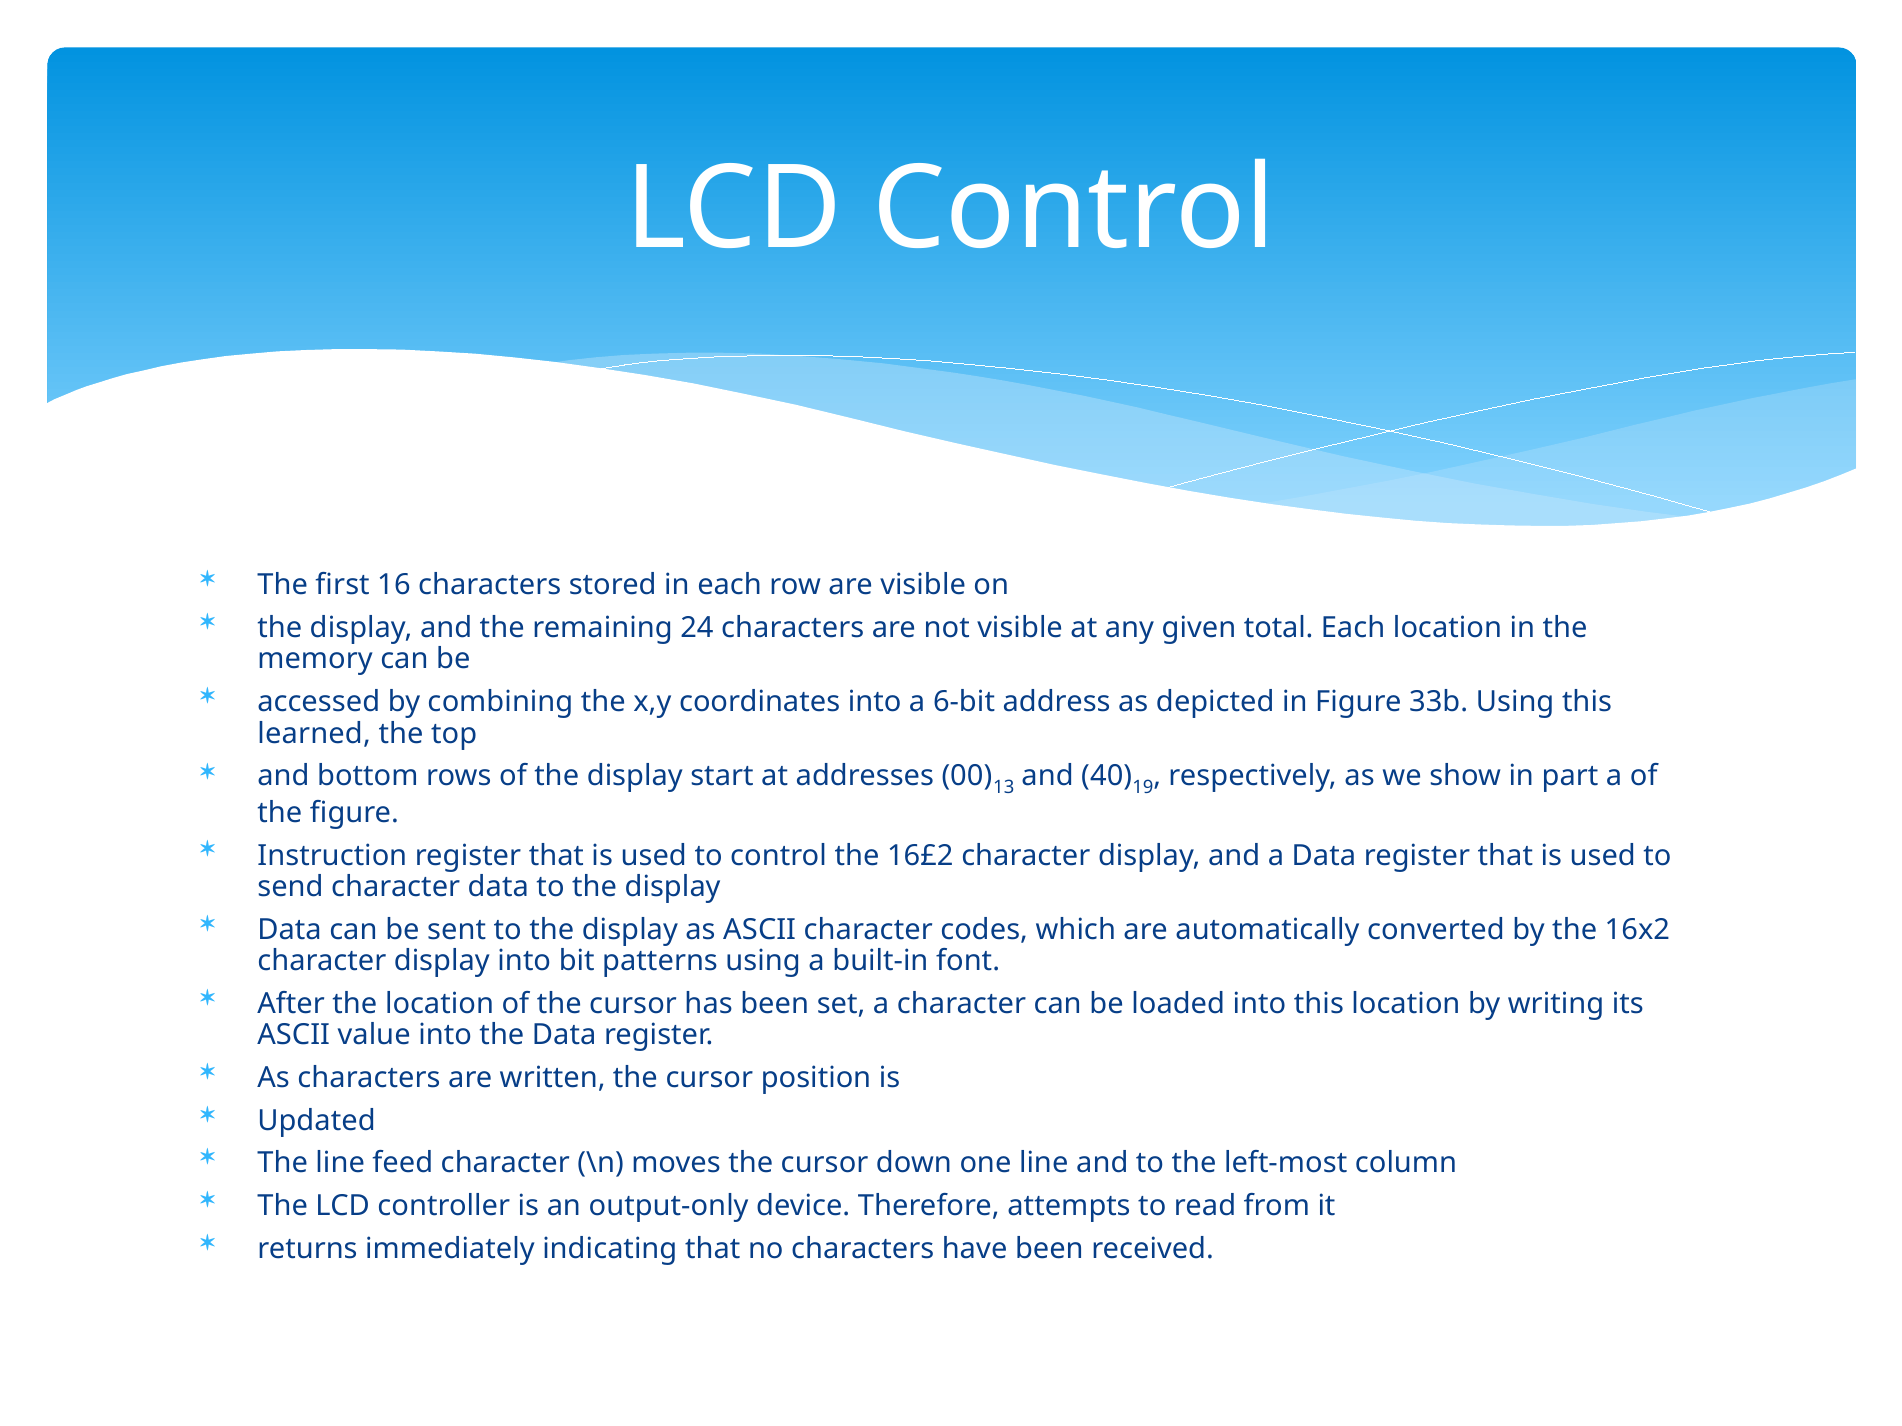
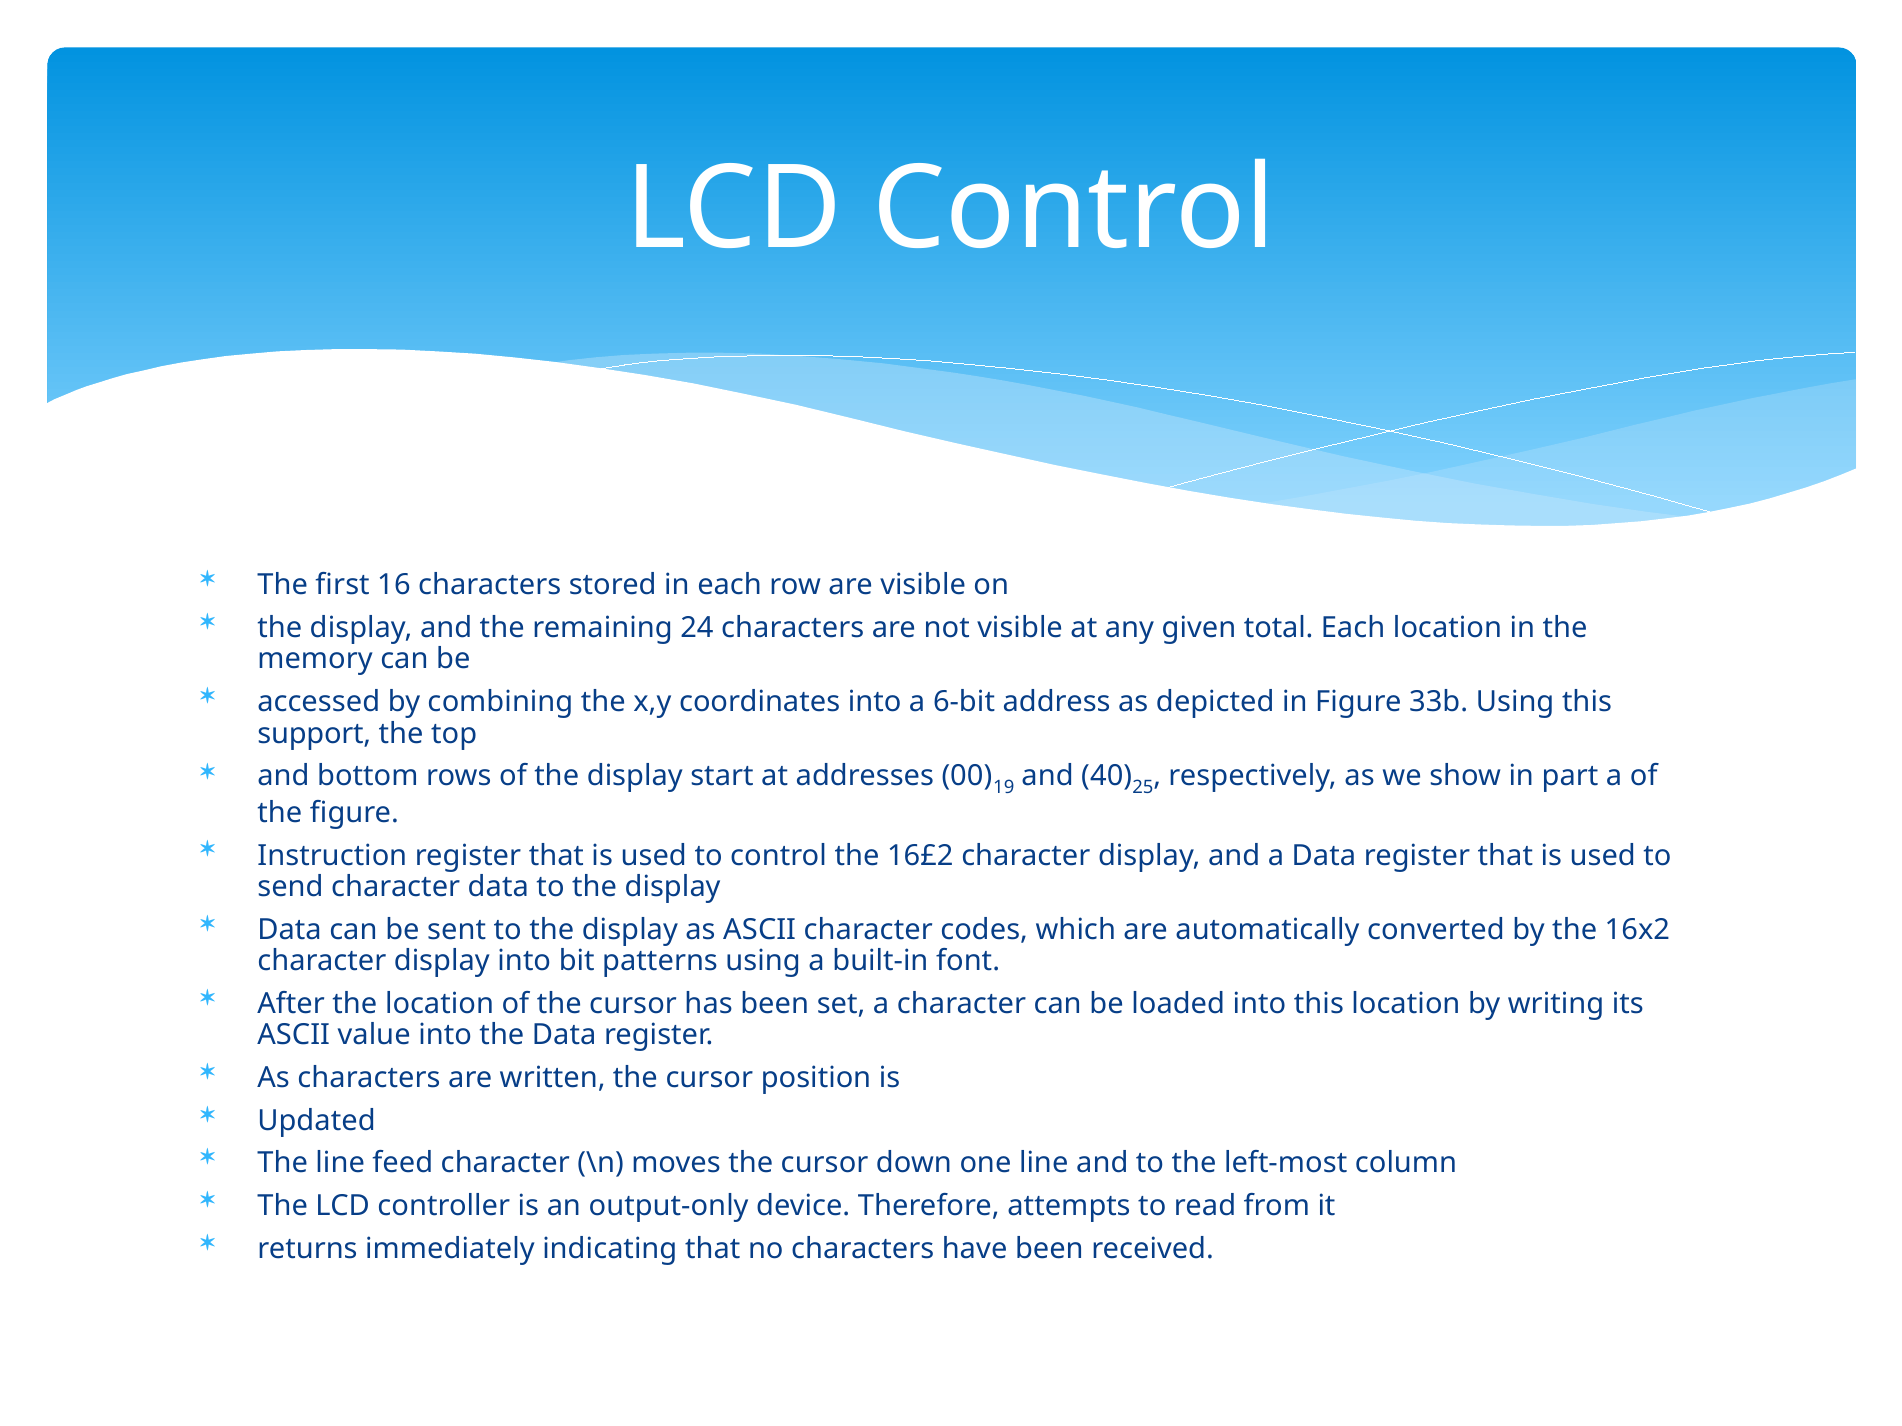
learned: learned -> support (314, 734)
13: 13 -> 19 (1004, 788)
19: 19 -> 25 (1143, 788)
